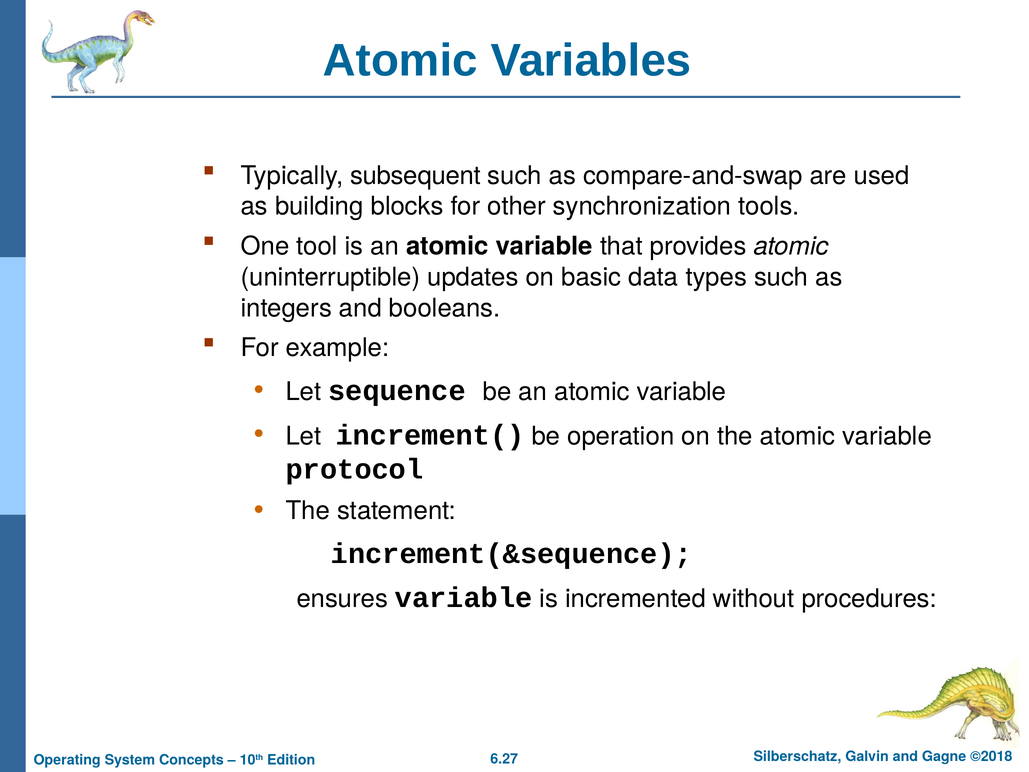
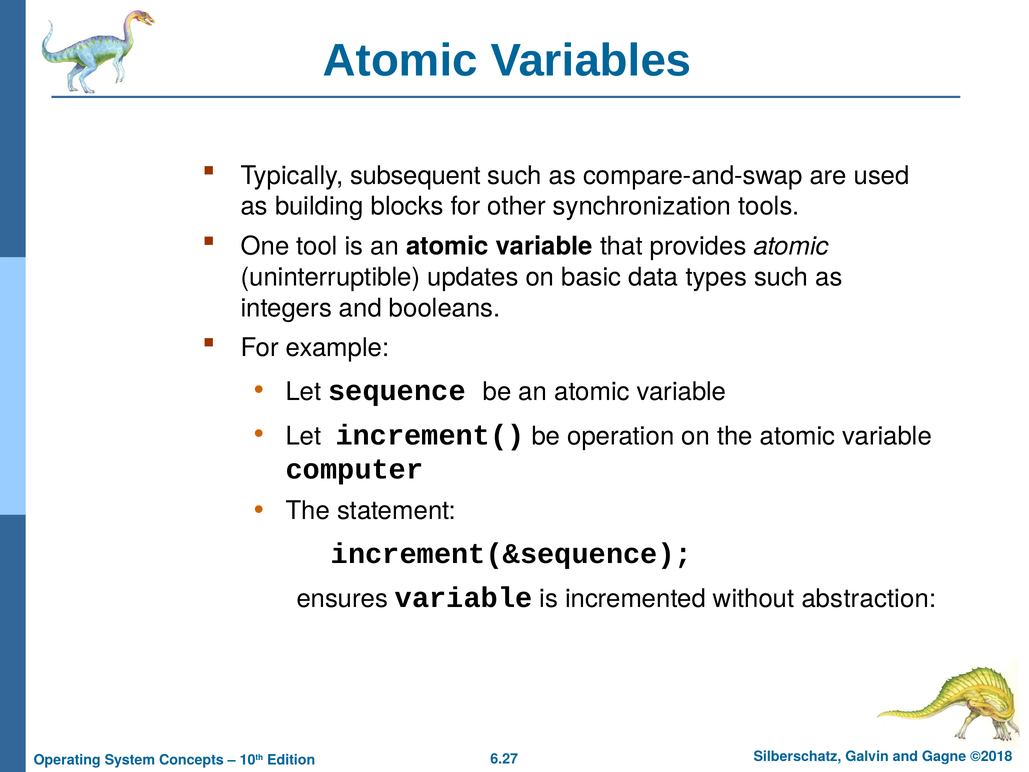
protocol: protocol -> computer (354, 469)
procedures: procedures -> abstraction (869, 599)
